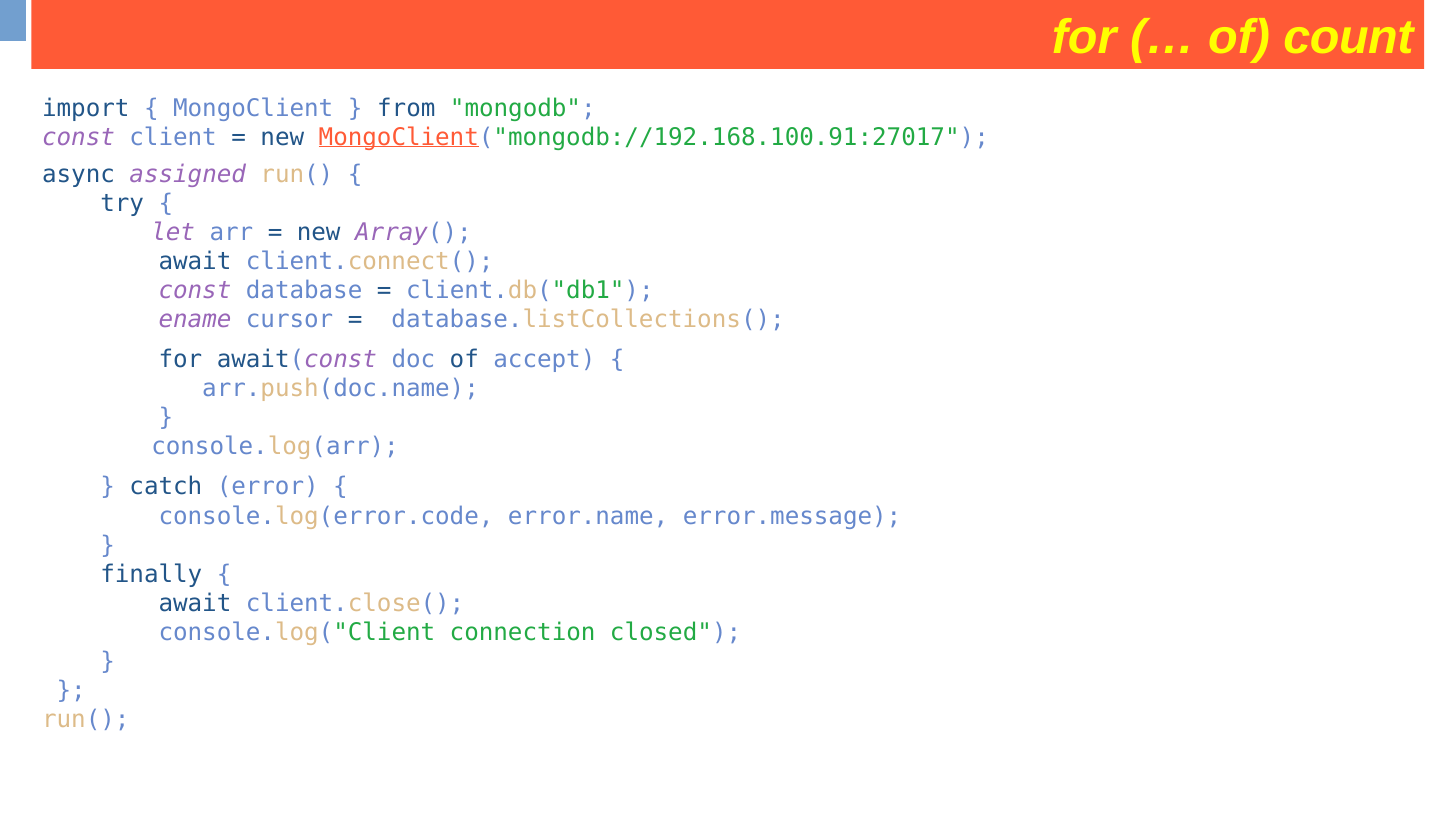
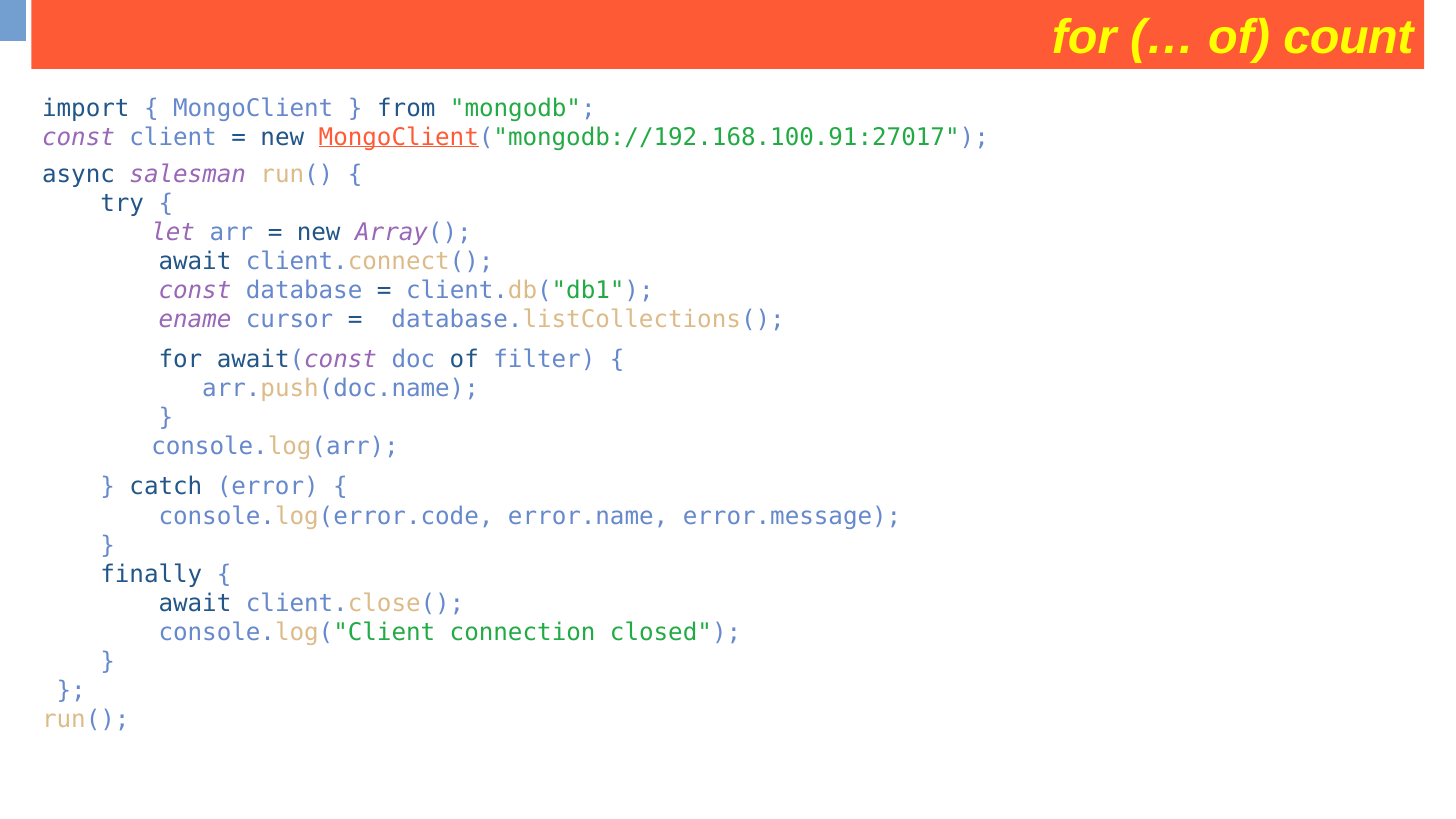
assigned: assigned -> salesman (188, 174)
accept: accept -> filter (544, 360)
